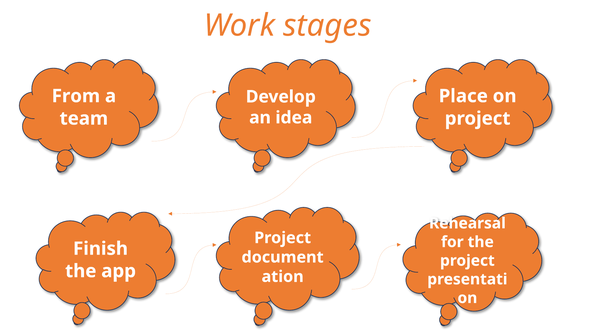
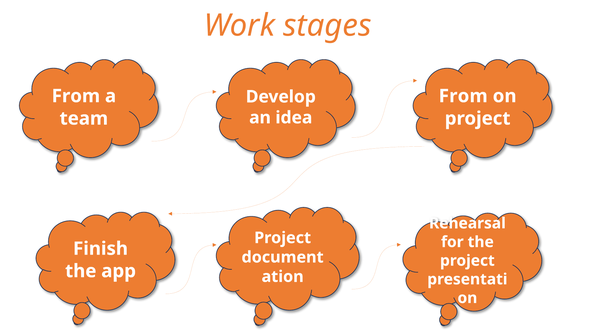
Place: Place -> From (463, 96)
